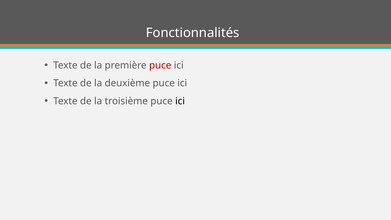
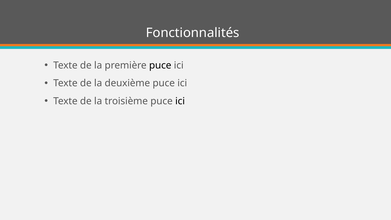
puce colour: red -> black (160, 65)
